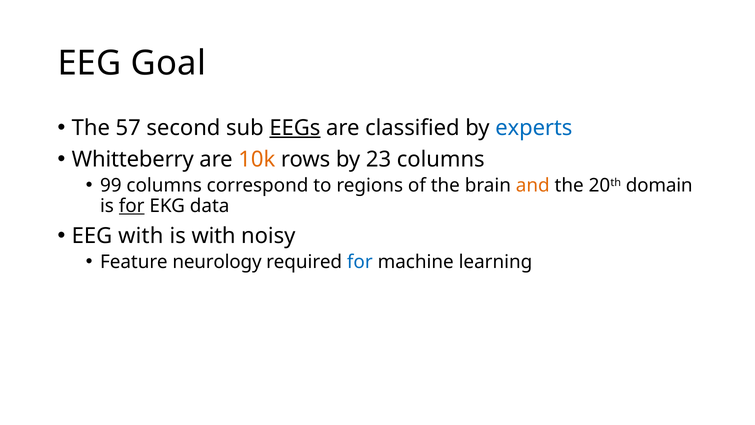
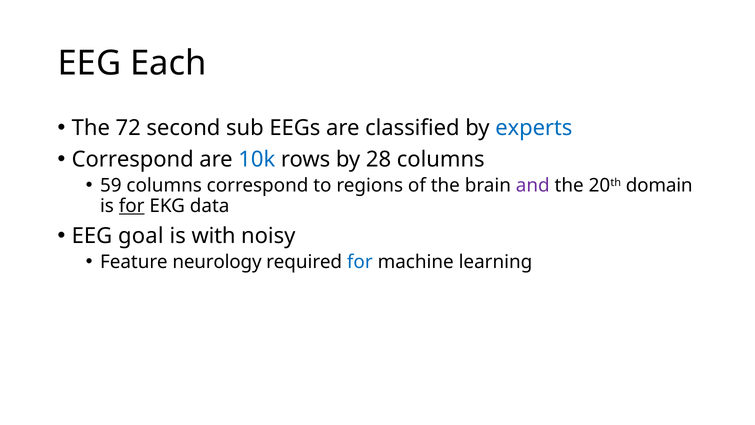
Goal: Goal -> Each (168, 63)
57: 57 -> 72 (128, 128)
EEGs underline: present -> none (295, 128)
Whitteberry: Whitteberry -> Correspond (133, 159)
10k colour: orange -> blue (257, 159)
23: 23 -> 28 (379, 159)
99: 99 -> 59 (111, 185)
and colour: orange -> purple (533, 185)
EEG with: with -> goal (141, 236)
